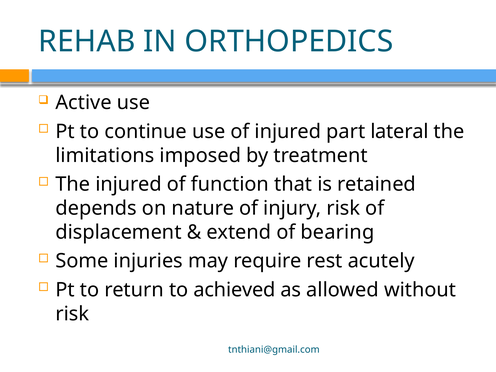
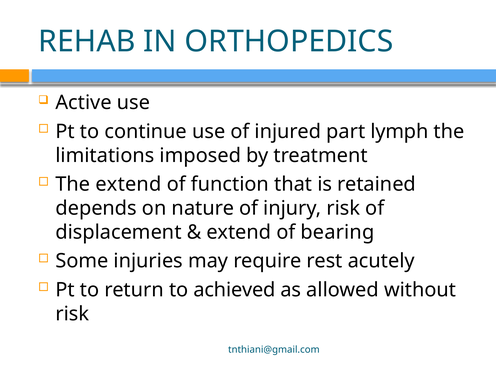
lateral: lateral -> lymph (399, 131)
The injured: injured -> extend (128, 184)
